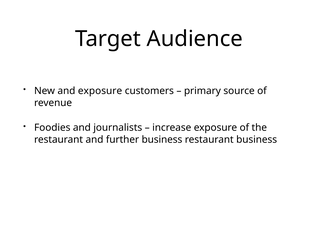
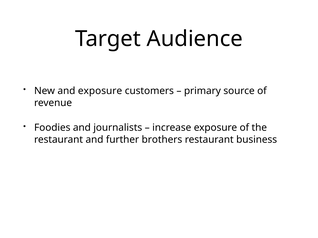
further business: business -> brothers (162, 140)
